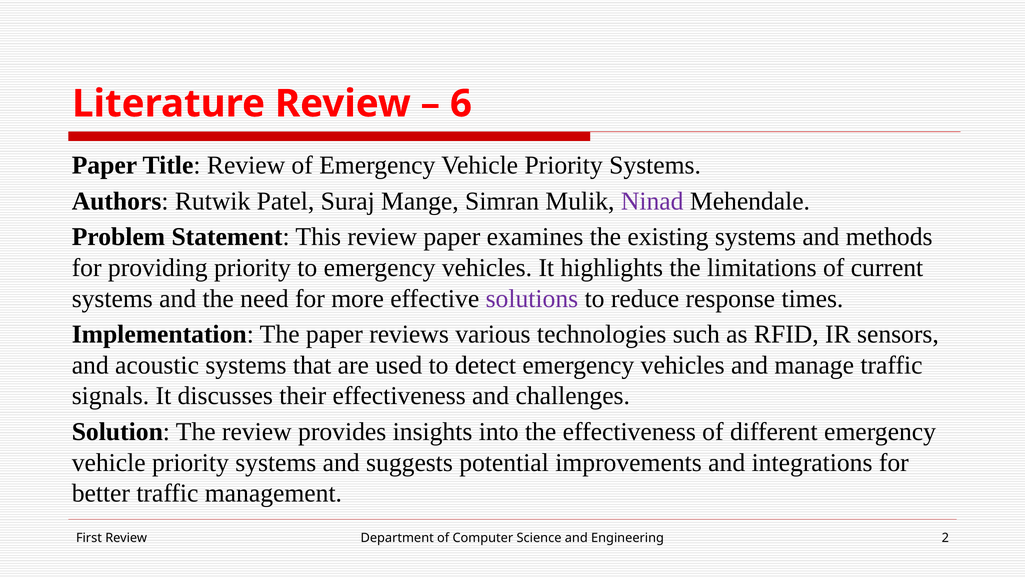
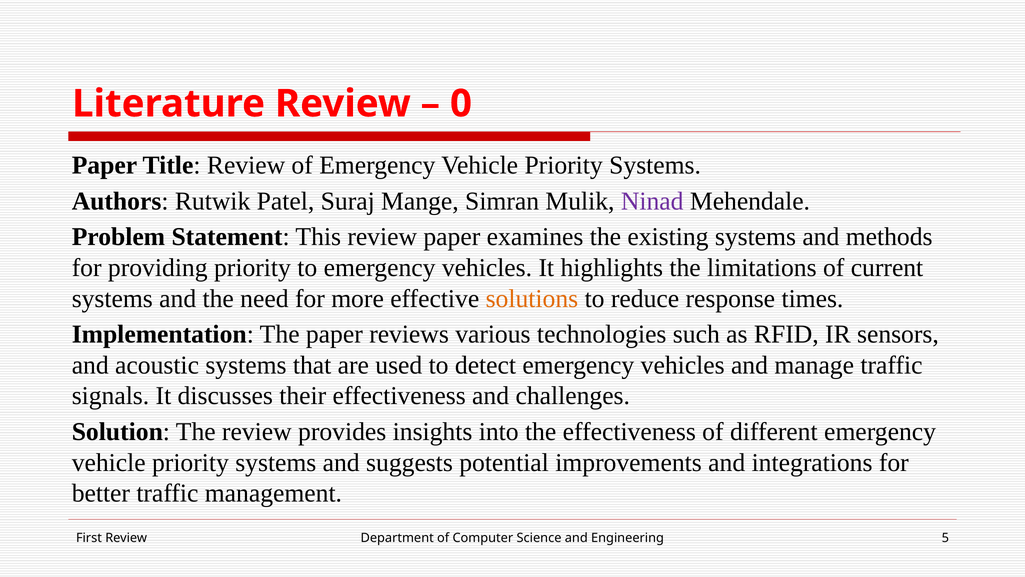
6: 6 -> 0 (461, 104)
solutions colour: purple -> orange (532, 298)
2: 2 -> 5 (945, 537)
